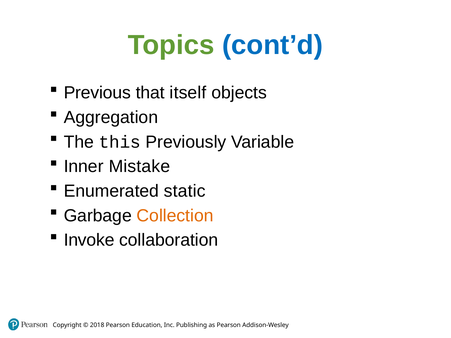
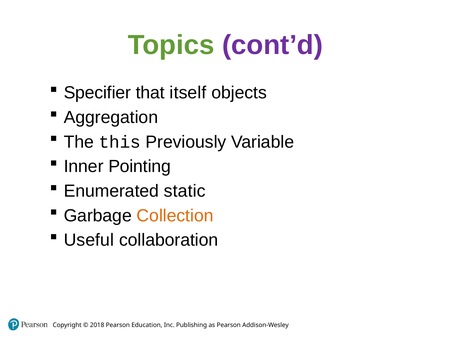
cont’d colour: blue -> purple (273, 45)
Previous: Previous -> Specifier (97, 93)
Mistake: Mistake -> Pointing (140, 167)
Invoke: Invoke -> Useful (89, 240)
